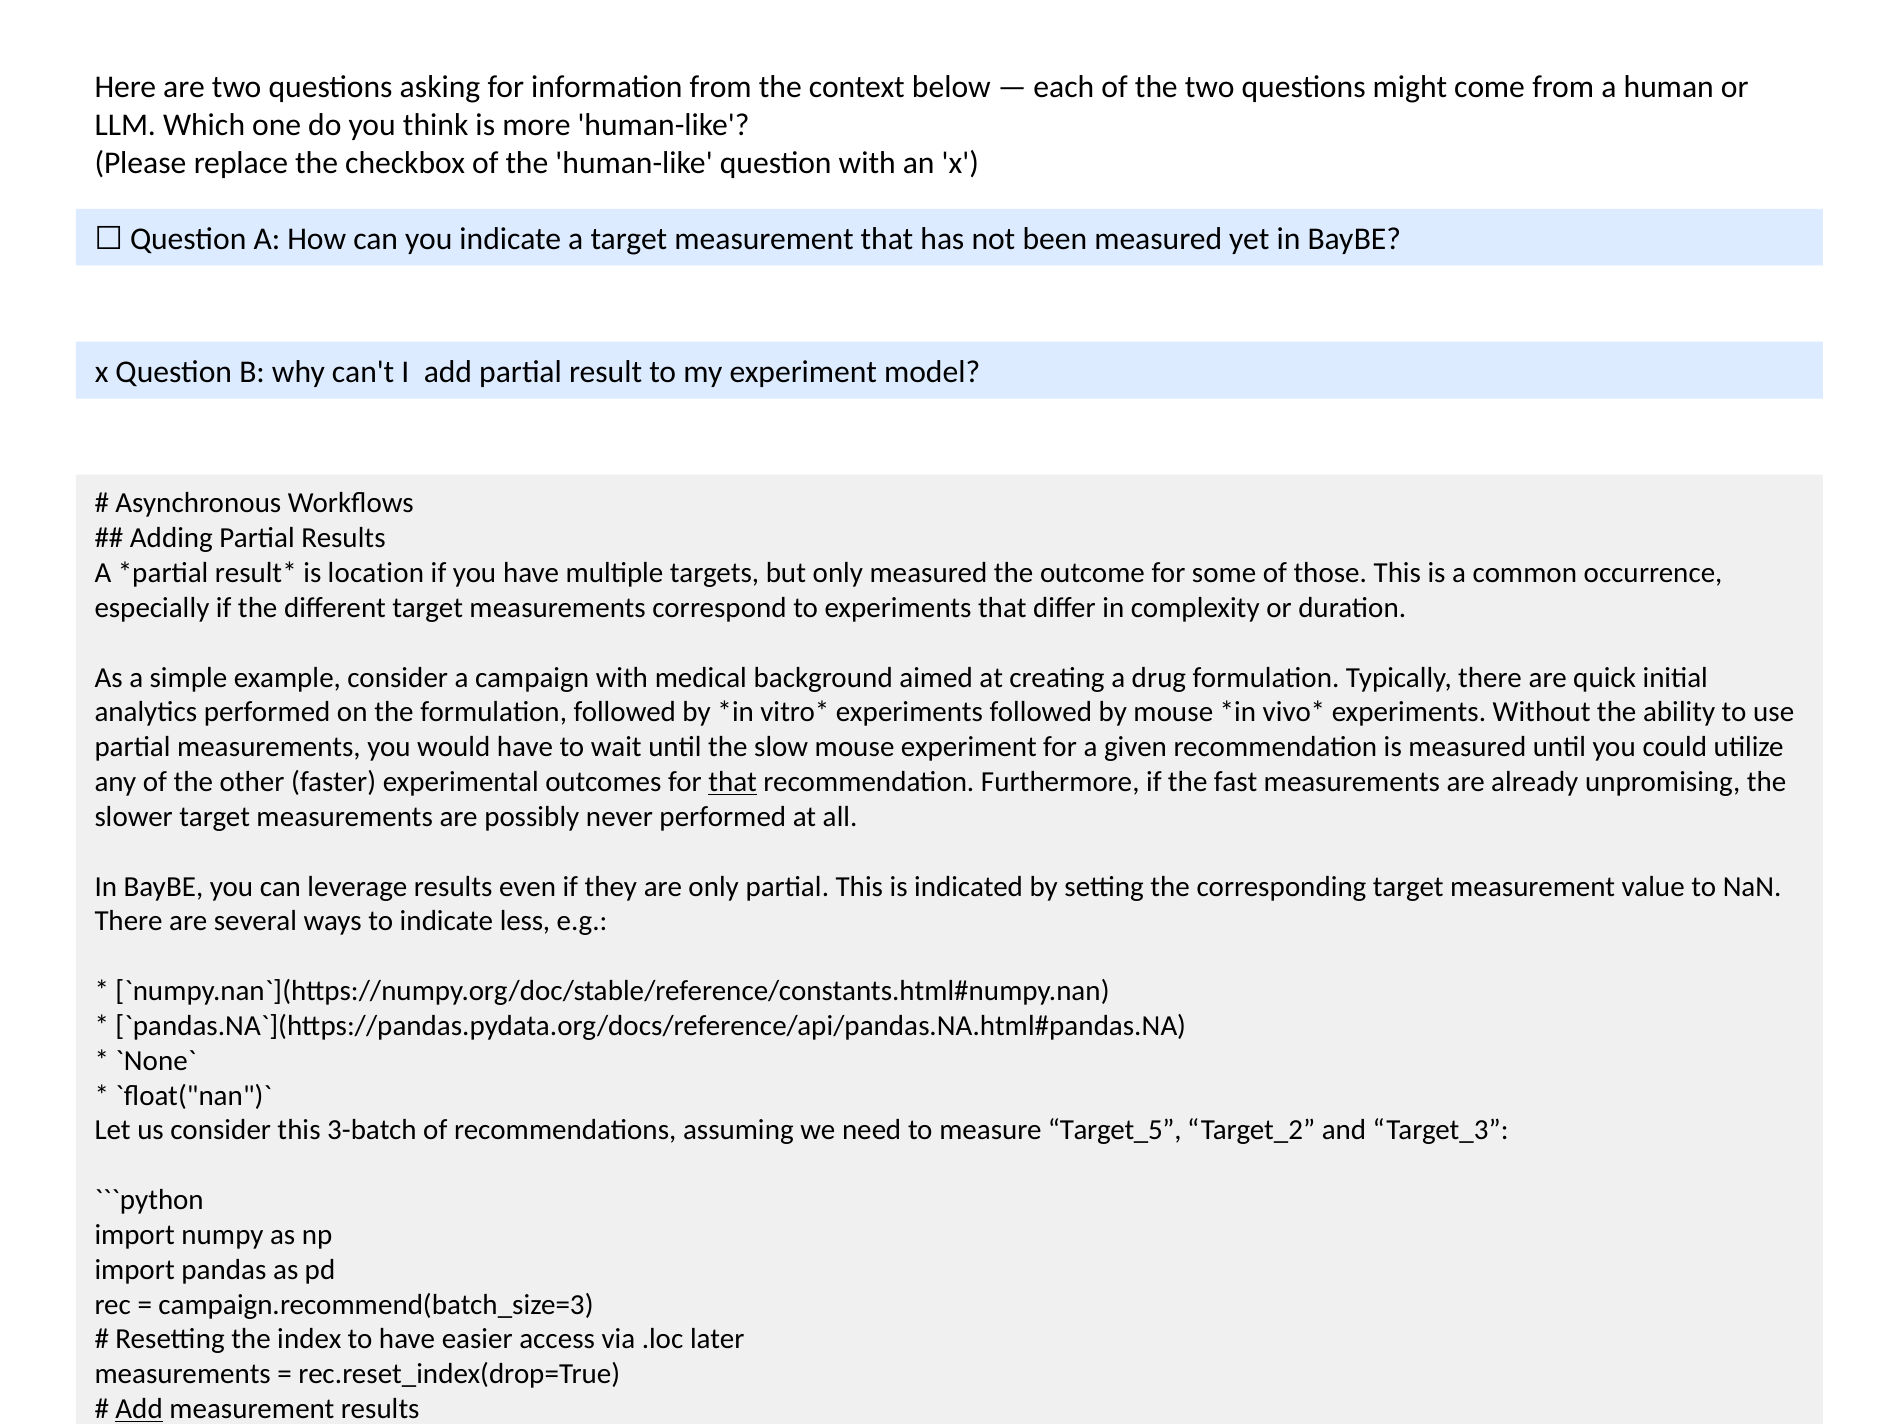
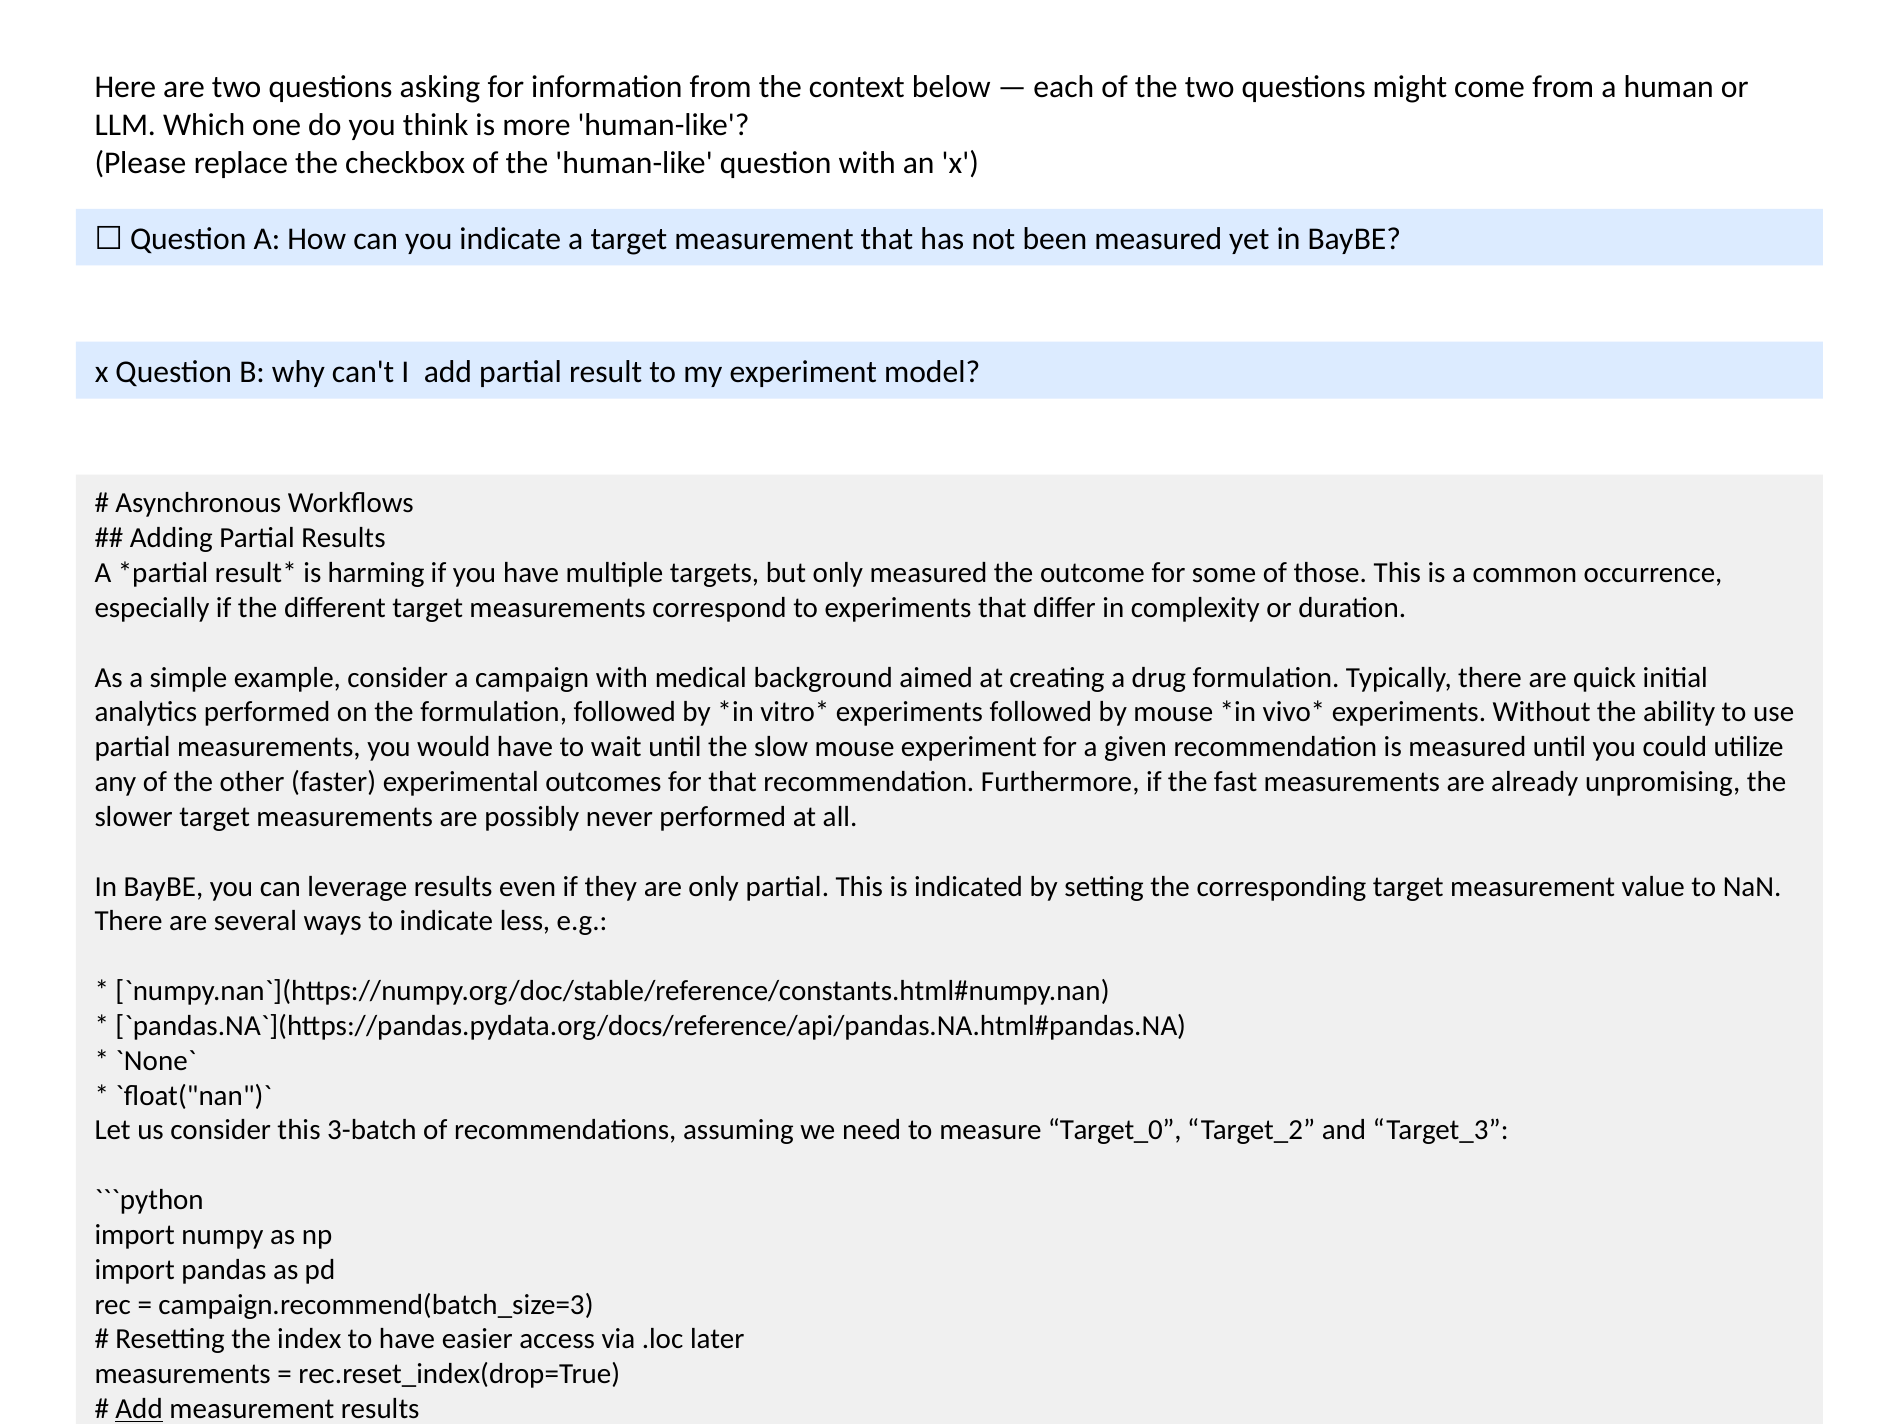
location: location -> harming (376, 573)
that underline: present -> none (733, 782)
Target_5: Target_5 -> Target_0 (1115, 1131)
